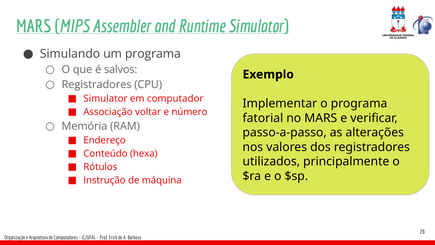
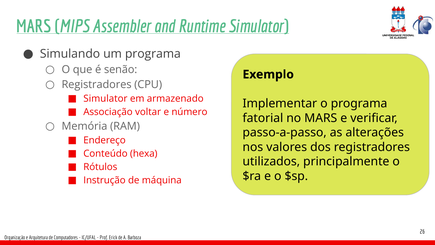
salvos: salvos -> senão (121, 69)
computador: computador -> armazenado (175, 98)
